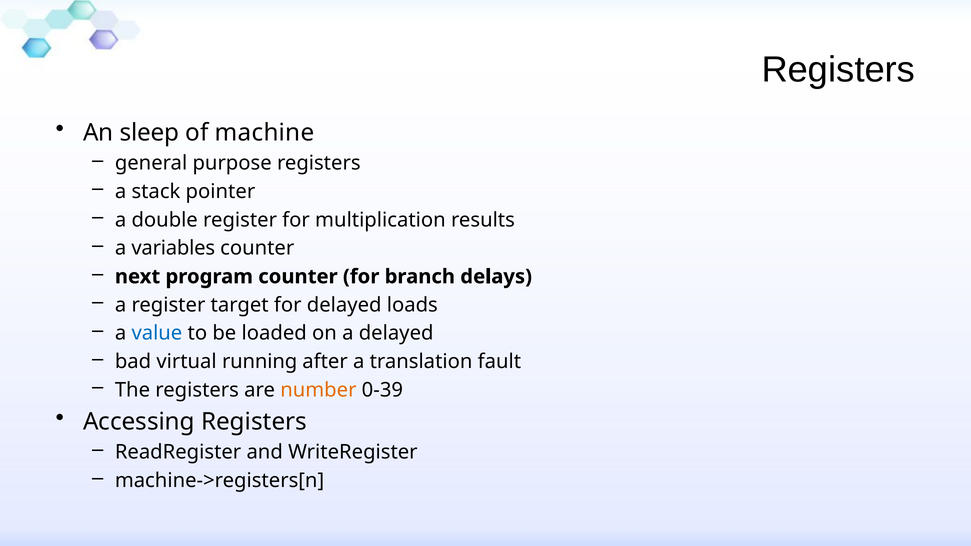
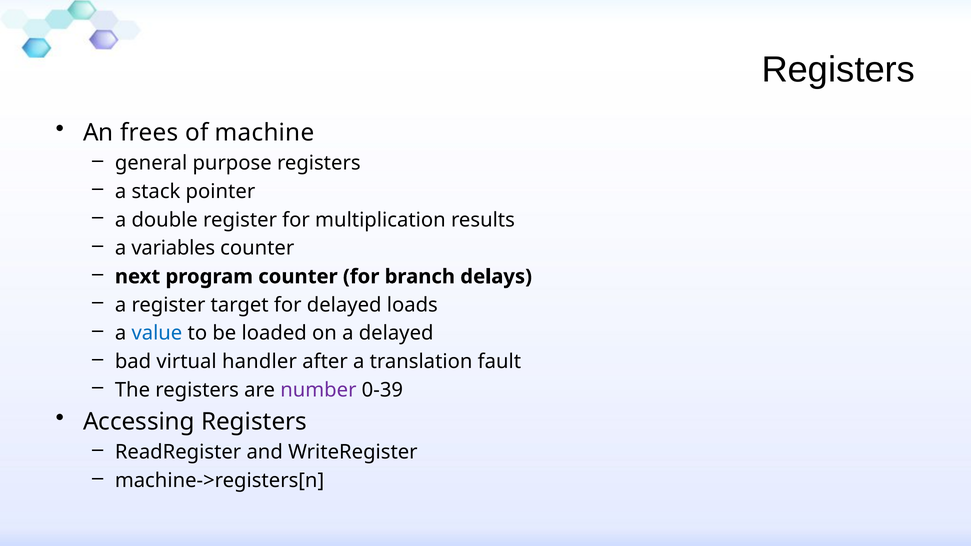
sleep: sleep -> frees (149, 133)
running: running -> handler (259, 362)
number colour: orange -> purple (318, 390)
